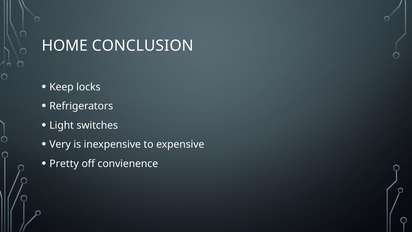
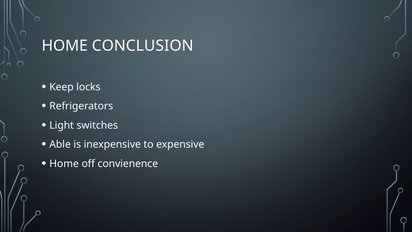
Very: Very -> Able (60, 144)
Pretty: Pretty -> Home (64, 163)
